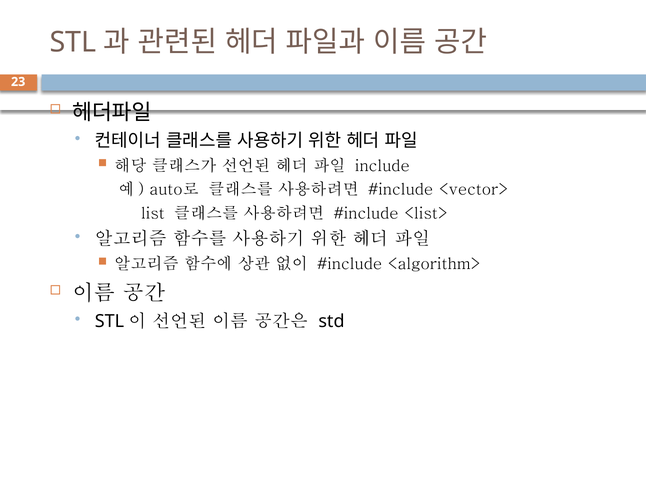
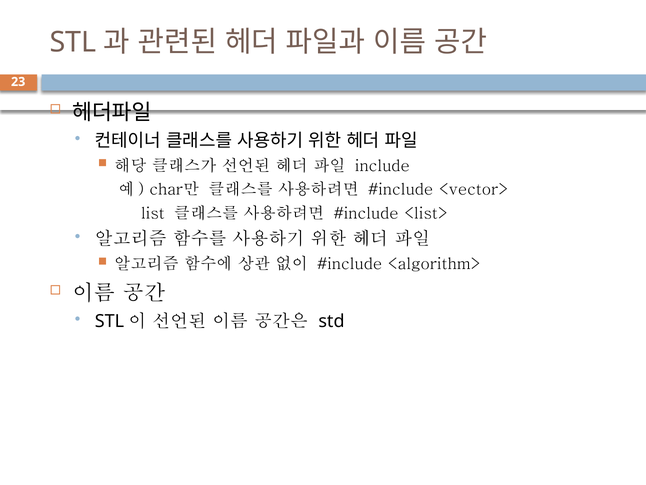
auto로: auto로 -> char만 (174, 189)
